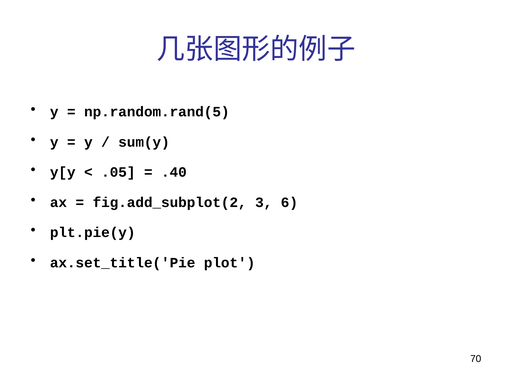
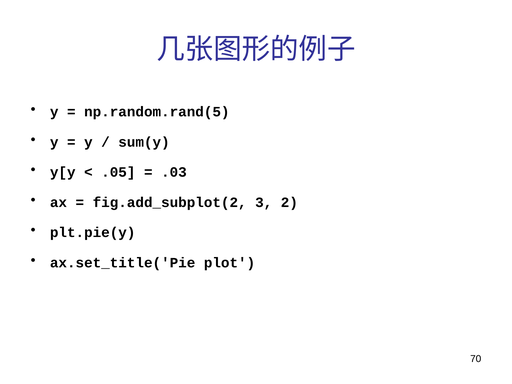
.40: .40 -> .03 (174, 172)
6: 6 -> 2 (289, 202)
